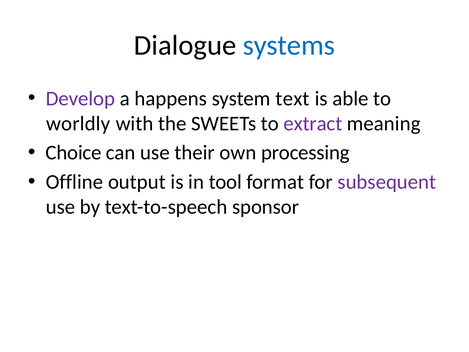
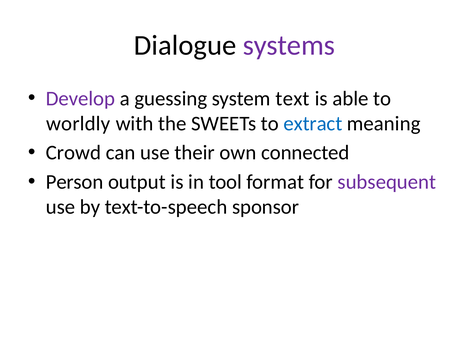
systems colour: blue -> purple (289, 45)
happens: happens -> guessing (171, 98)
extract colour: purple -> blue (313, 123)
Choice: Choice -> Crowd (73, 153)
processing: processing -> connected (305, 153)
Offline: Offline -> Person (75, 182)
